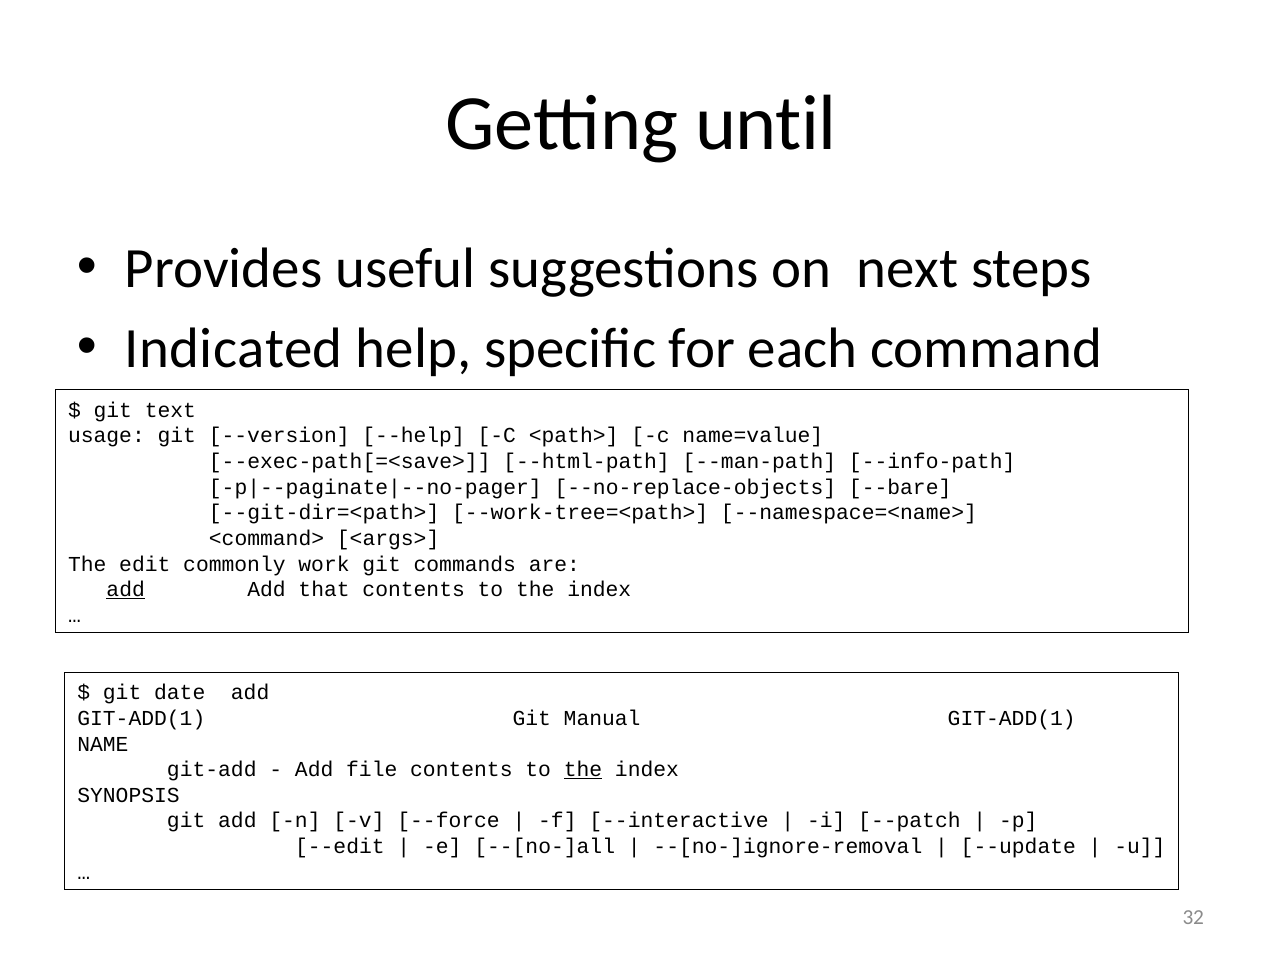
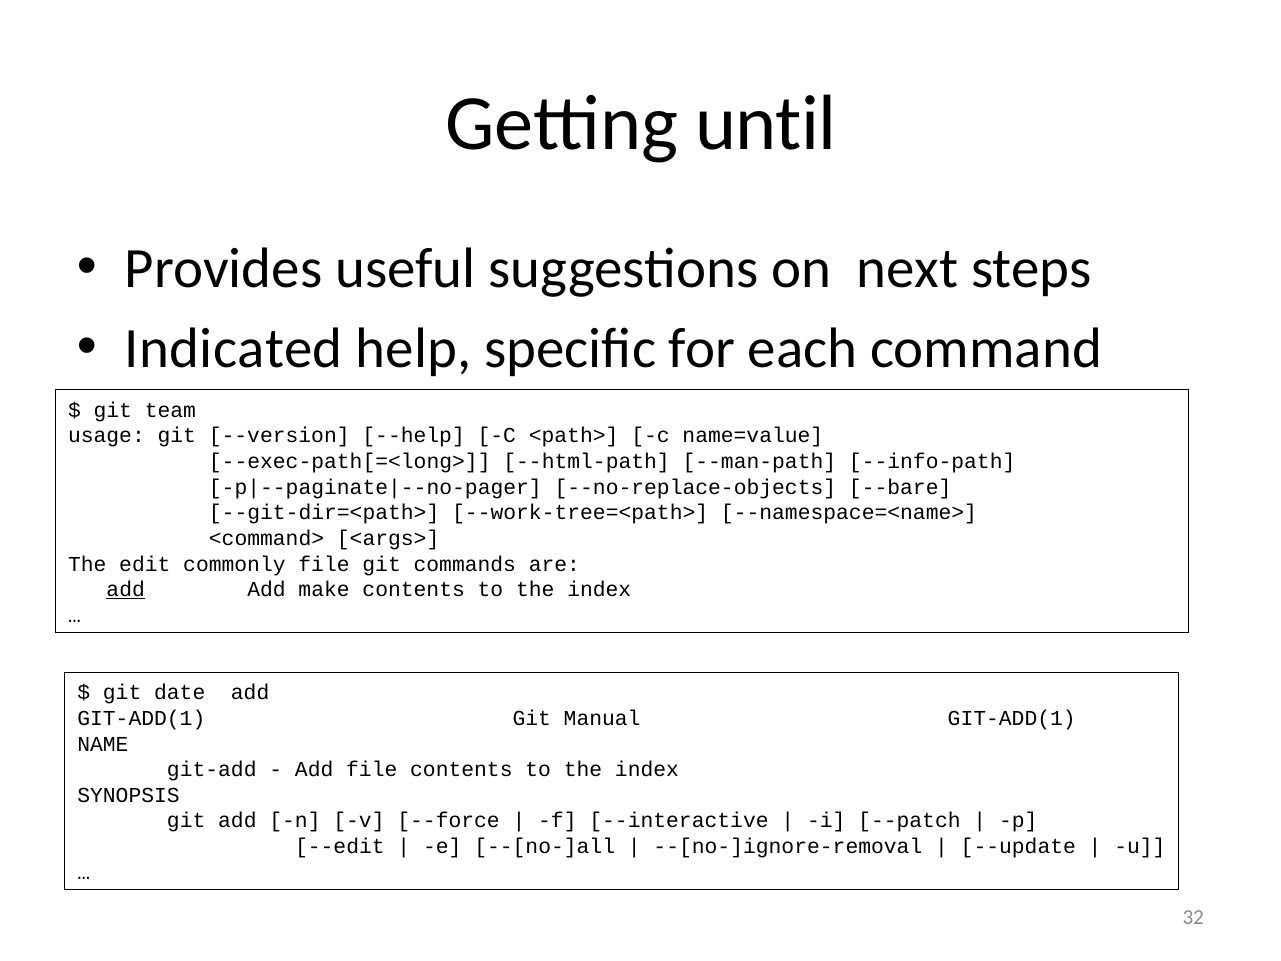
text: text -> team (170, 410)
--exec-path[=<save>: --exec-path[=<save> -> --exec-path[=<long> (350, 461)
commonly work: work -> file (324, 564)
that: that -> make (324, 589)
the underline: present -> none (583, 769)
